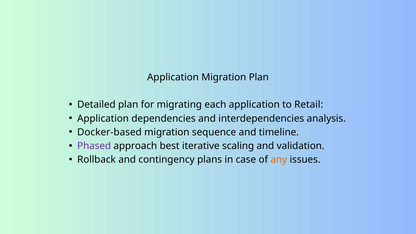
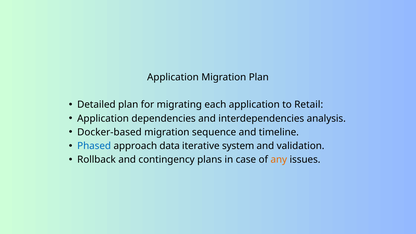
Phased colour: purple -> blue (94, 146)
best: best -> data (170, 146)
scaling: scaling -> system (238, 146)
